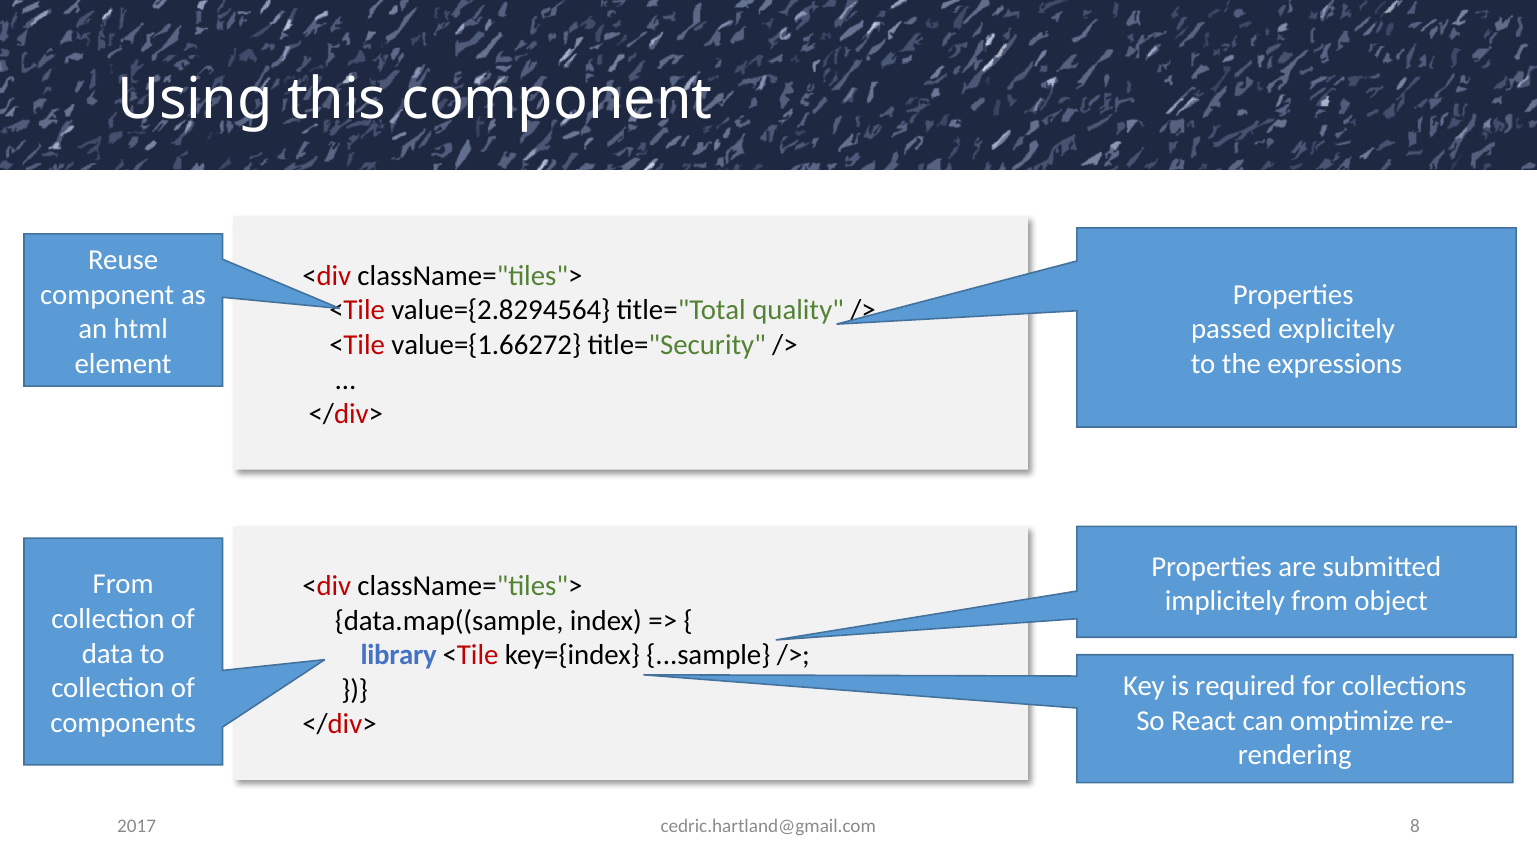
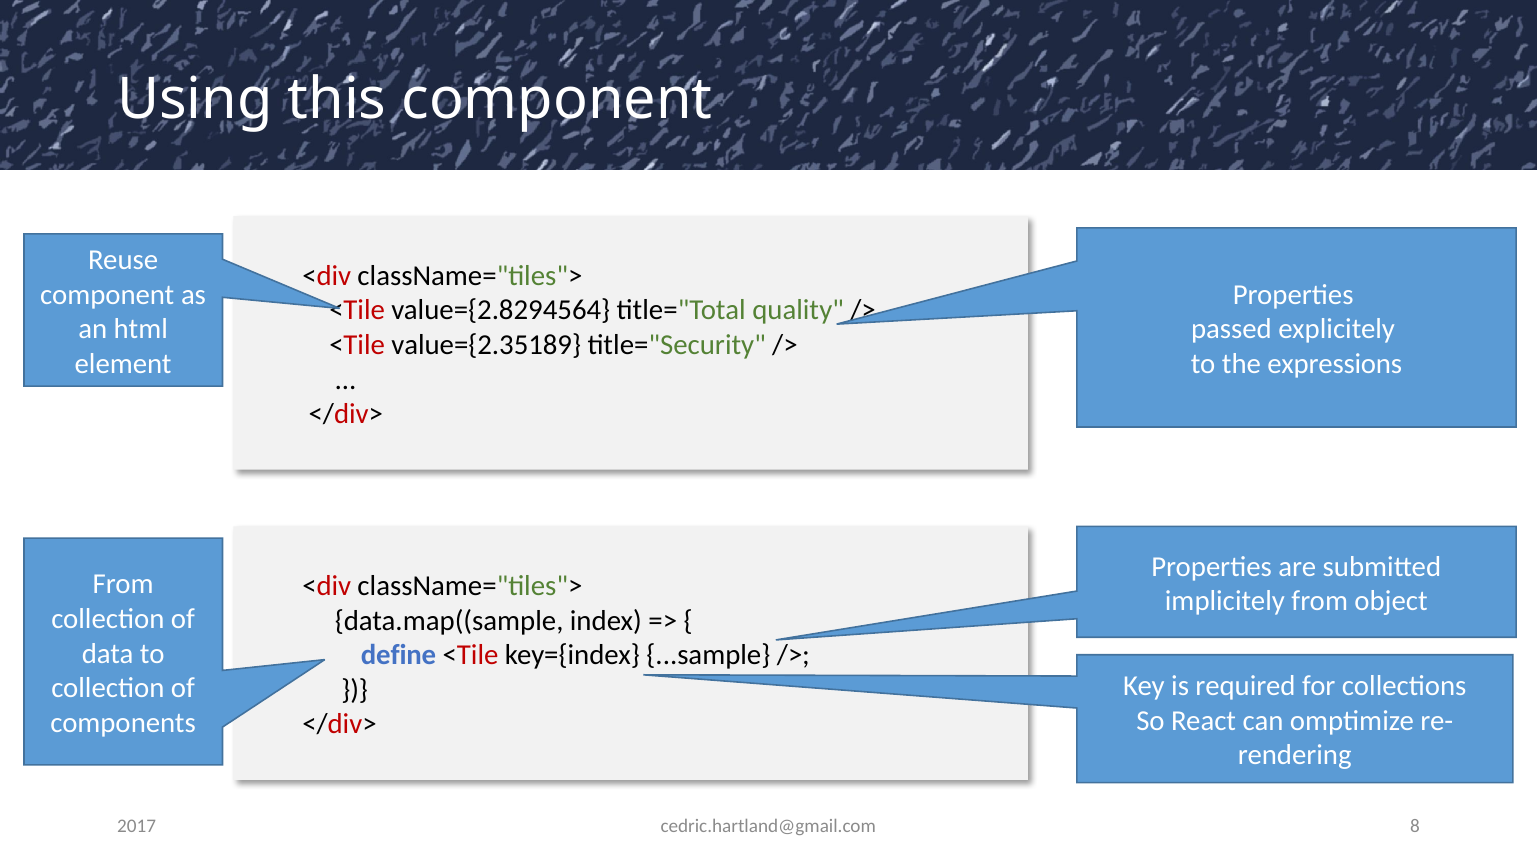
value={1.66272: value={1.66272 -> value={2.35189 (486, 345)
library: library -> define (399, 655)
